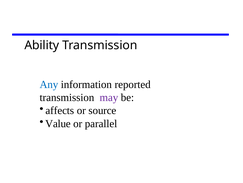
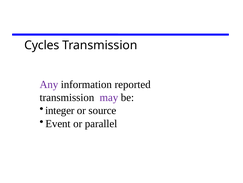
Ability: Ability -> Cycles (42, 45)
Any colour: blue -> purple (49, 84)
affects: affects -> integer (60, 110)
Value: Value -> Event (58, 123)
